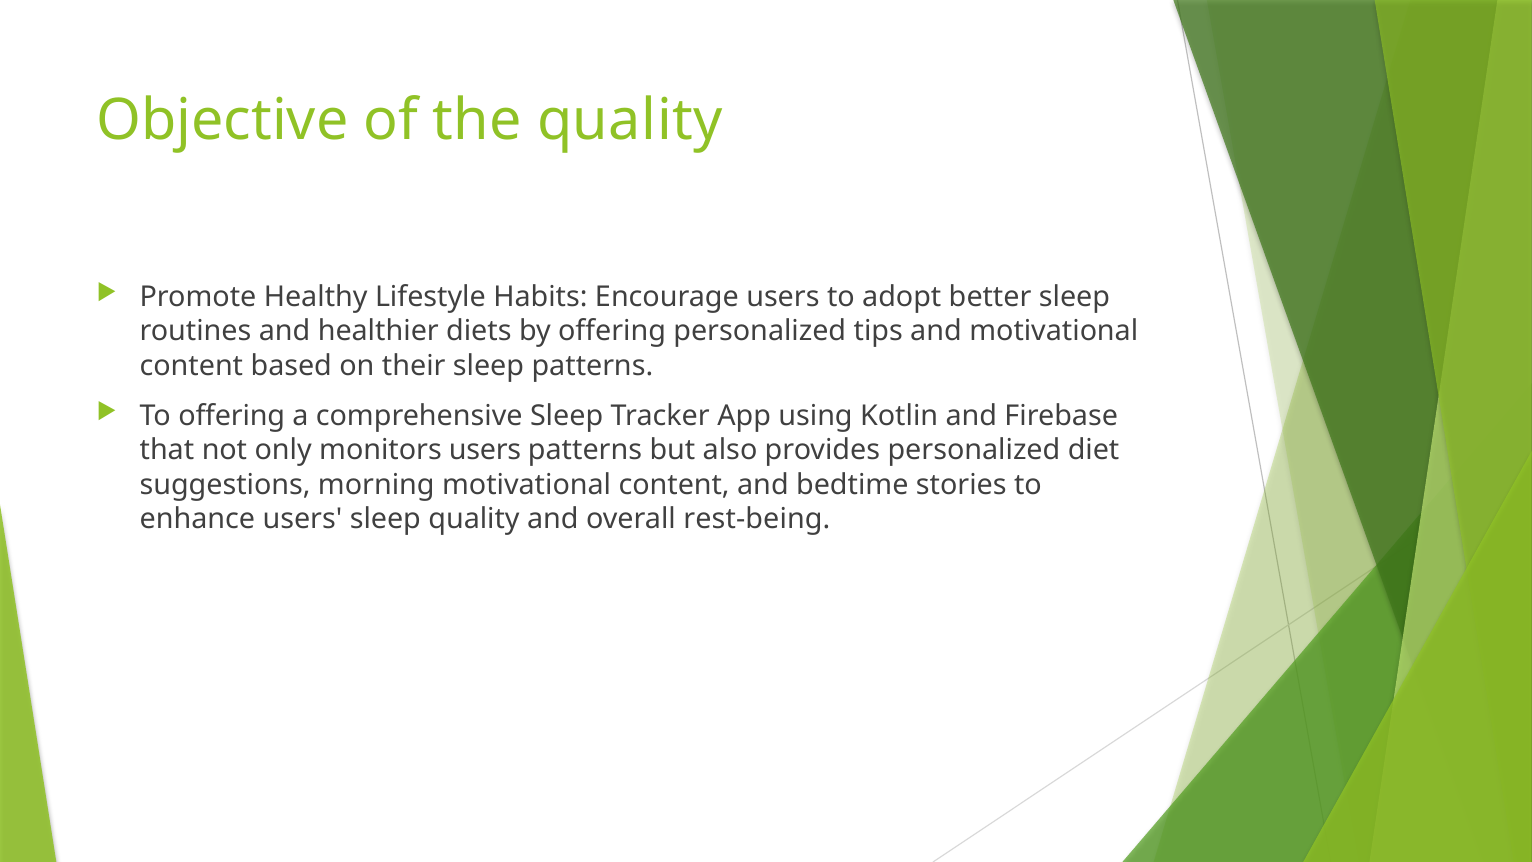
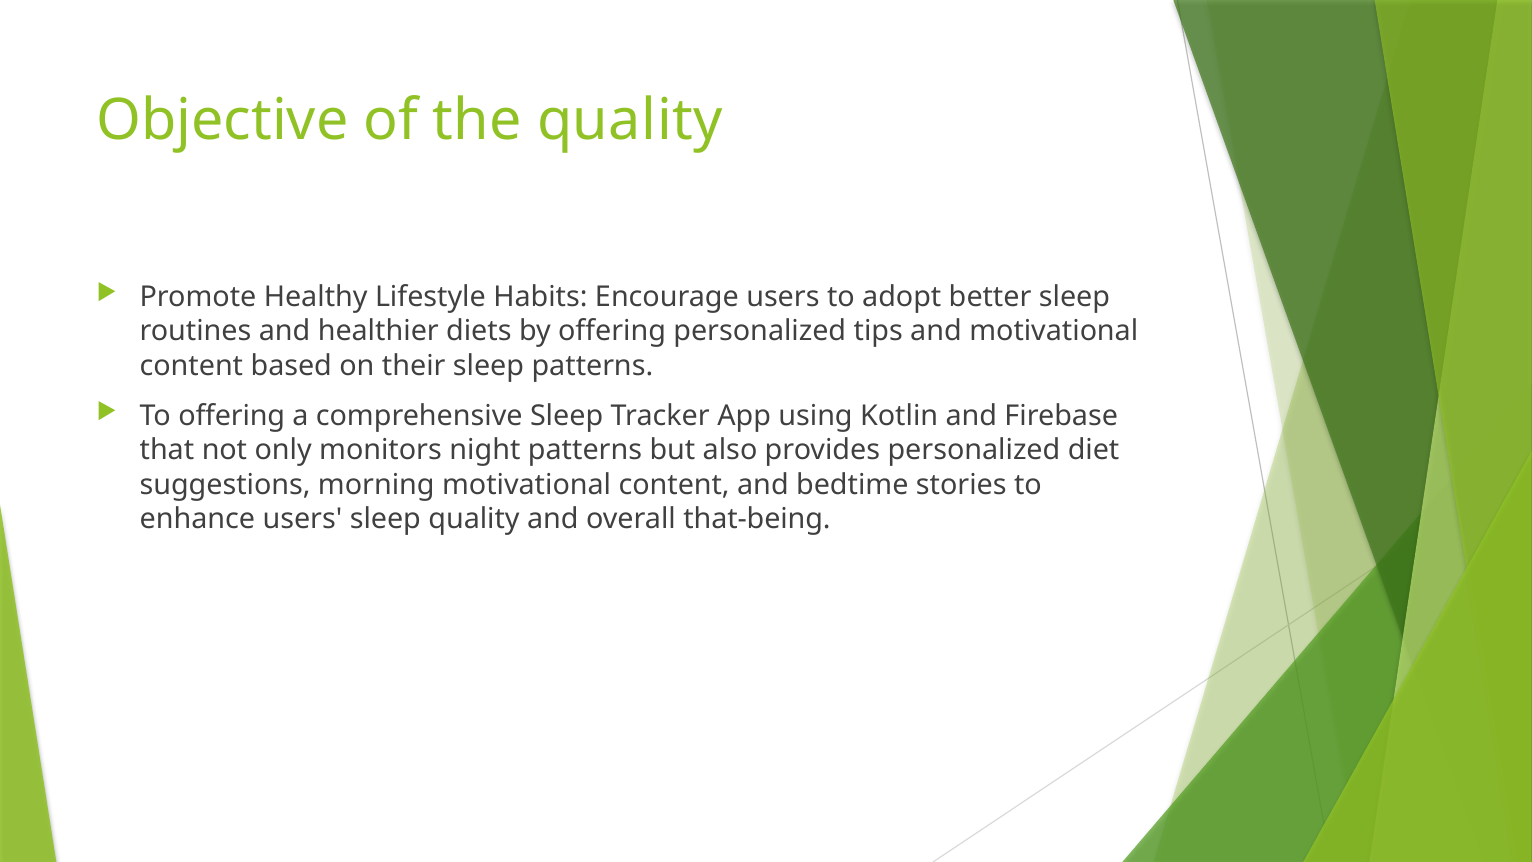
monitors users: users -> night (485, 450)
rest-being: rest-being -> that-being (757, 519)
